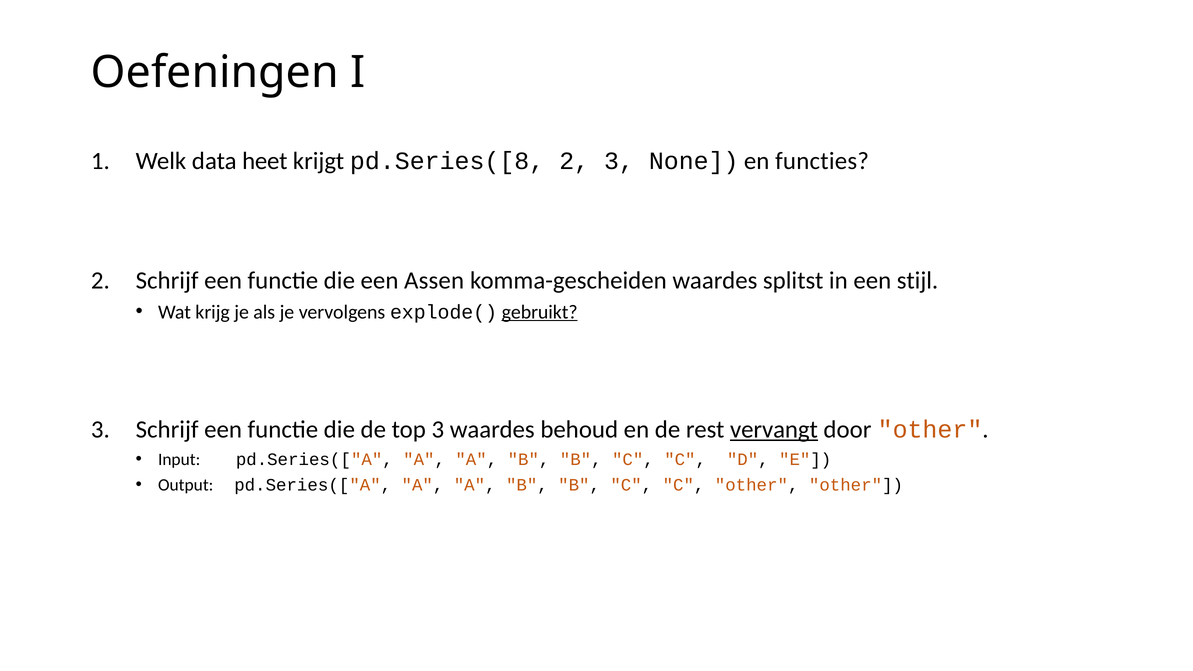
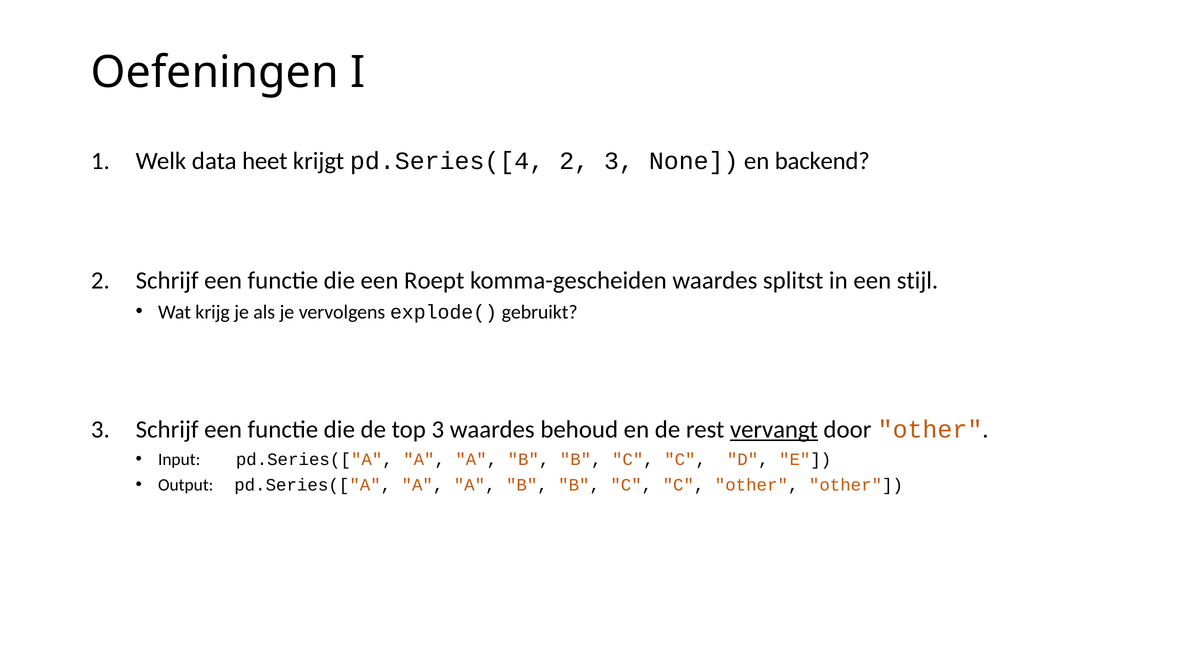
pd.Series([8: pd.Series([8 -> pd.Series([4 (447, 161)
functies: functies -> backend (822, 161)
Assen: Assen -> Roept (434, 281)
gebruikt underline: present -> none (540, 312)
